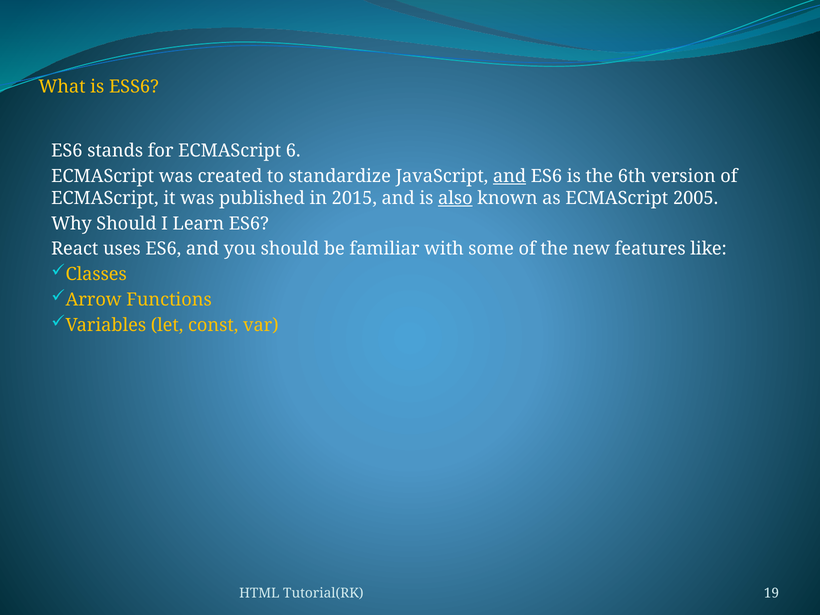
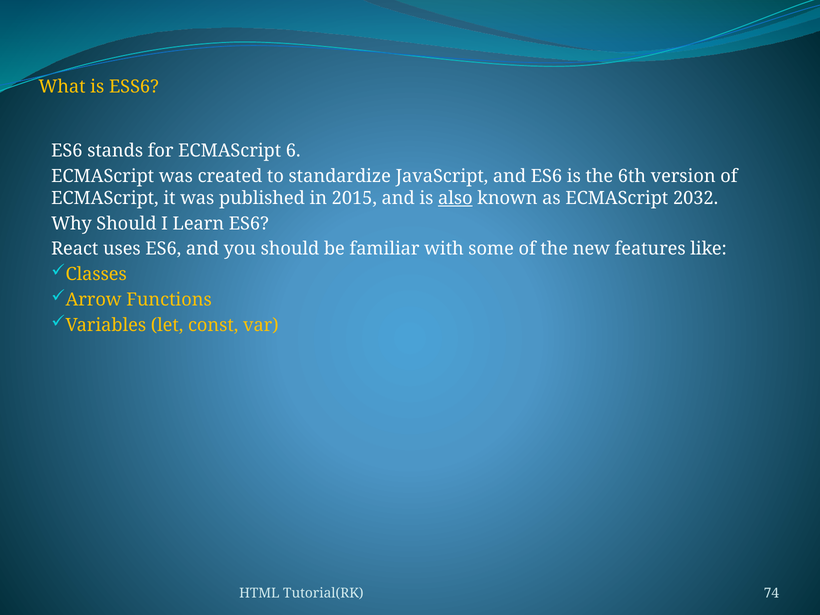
and underline: present -> none (510, 176)
2005: 2005 -> 2032 (696, 198)
19: 19 -> 74 (771, 593)
